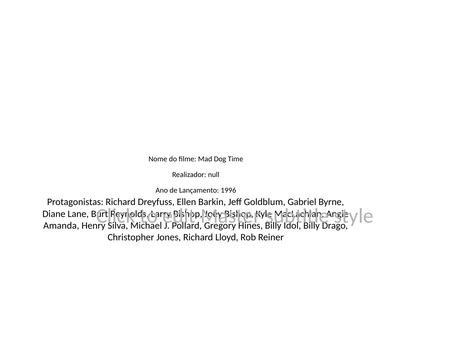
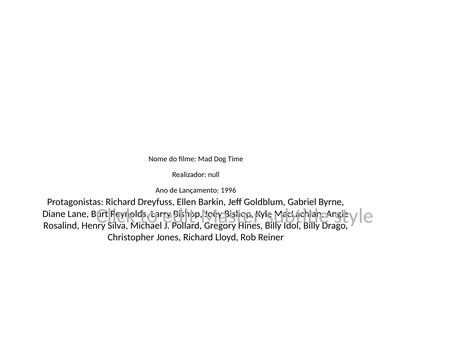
Amanda: Amanda -> Rosalind (61, 226)
